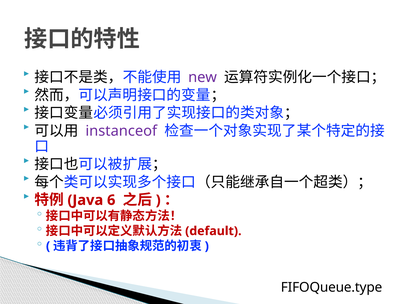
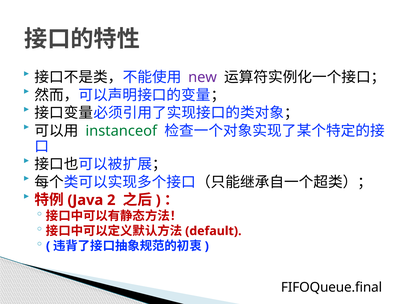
instanceof colour: purple -> green (121, 131)
6: 6 -> 2 (111, 200)
FIFOQueue.type: FIFOQueue.type -> FIFOQueue.final (332, 288)
